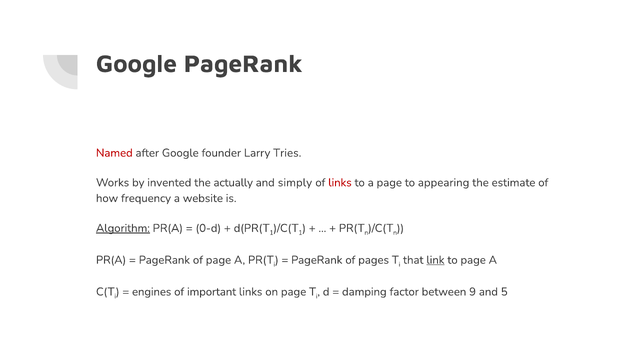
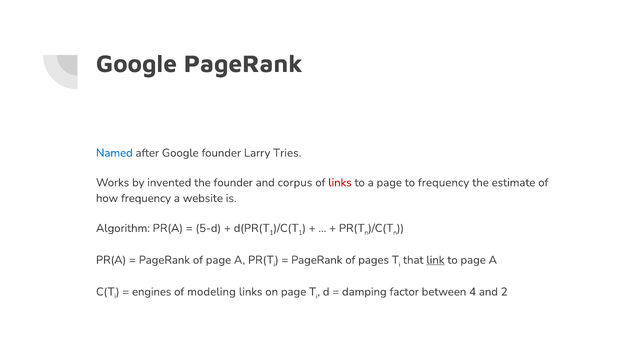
Named colour: red -> blue (114, 153)
the actually: actually -> founder (233, 182)
simply: simply -> corpus (295, 182)
to appearing: appearing -> frequency (444, 182)
Algorithm underline: present -> none (123, 228)
0-d: 0-d -> 5-d (208, 228)
important: important -> modeling (211, 292)
9: 9 -> 4 (473, 292)
5: 5 -> 2 (504, 292)
